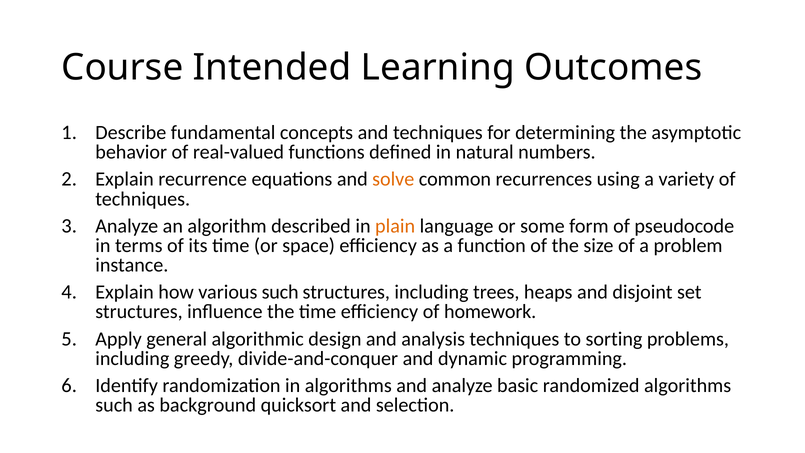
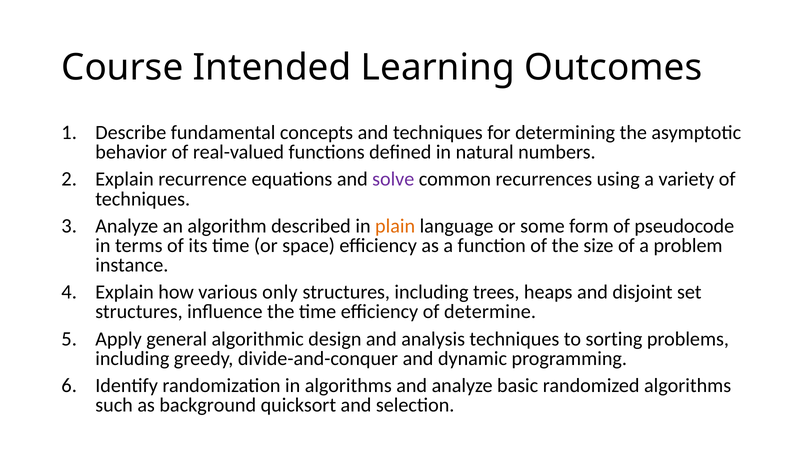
solve colour: orange -> purple (393, 179)
various such: such -> only (280, 292)
homework: homework -> determine (490, 312)
